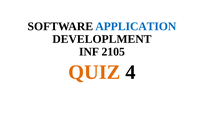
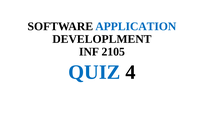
QUIZ colour: orange -> blue (94, 72)
